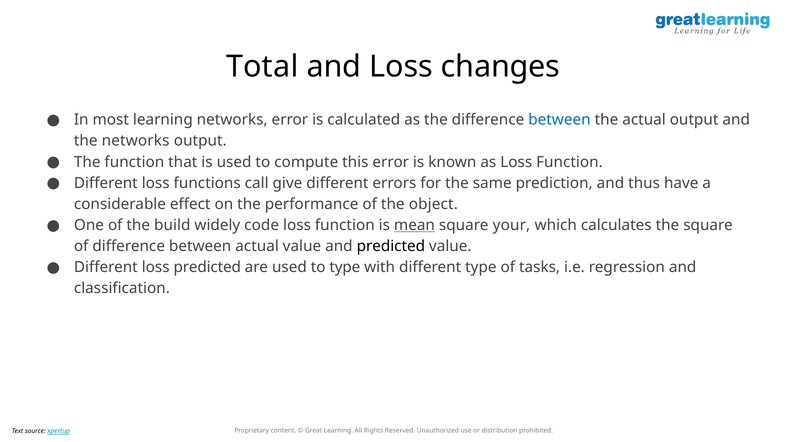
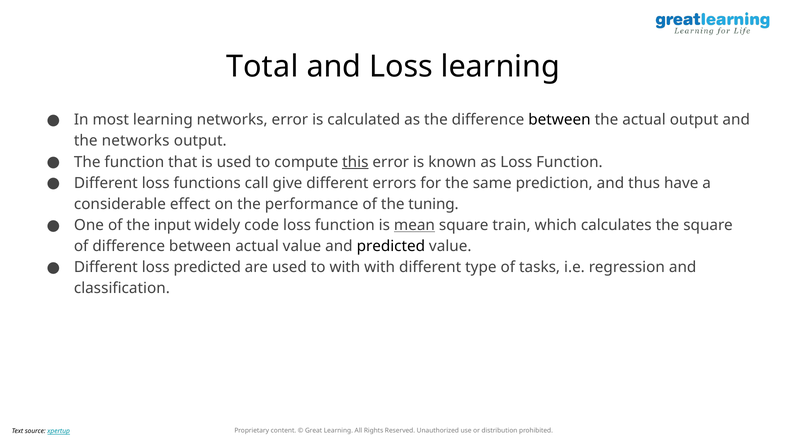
Loss changes: changes -> learning (500, 67)
between colour: blue -> black (559, 120)
this underline: none -> present (355, 162)
object: object -> tuning (433, 204)
build: build -> input (172, 225)
your: your -> train (511, 225)
to type: type -> with (345, 267)
